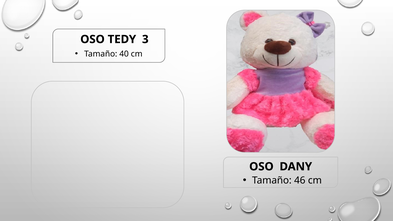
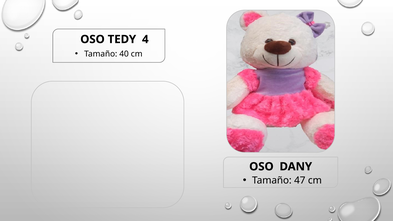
3: 3 -> 4 (145, 39)
46: 46 -> 47 (300, 180)
